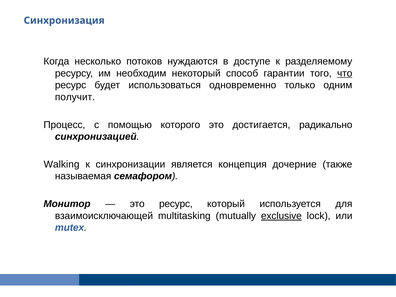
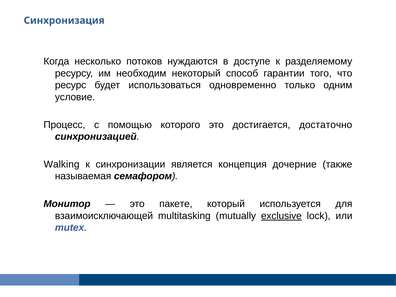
что underline: present -> none (345, 73)
получит: получит -> условие (75, 97)
радикально: радикально -> достаточно (326, 125)
это ресурс: ресурс -> пакете (176, 204)
